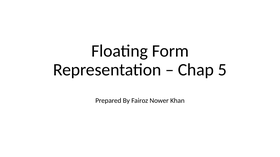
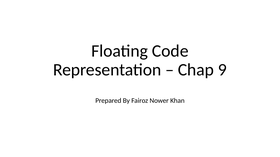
Form: Form -> Code (170, 51)
5: 5 -> 9 (222, 70)
